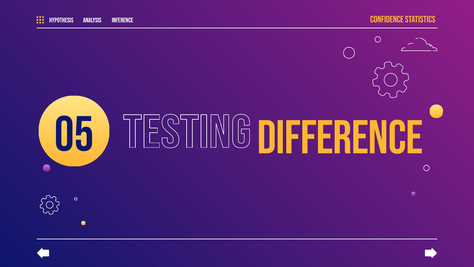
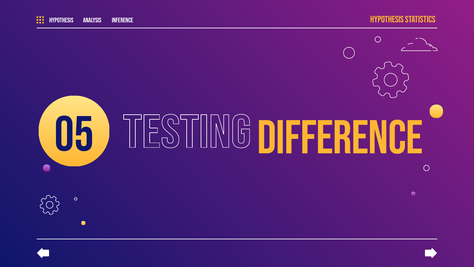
Confidence: Confidence -> Hypothesis (387, 19)
